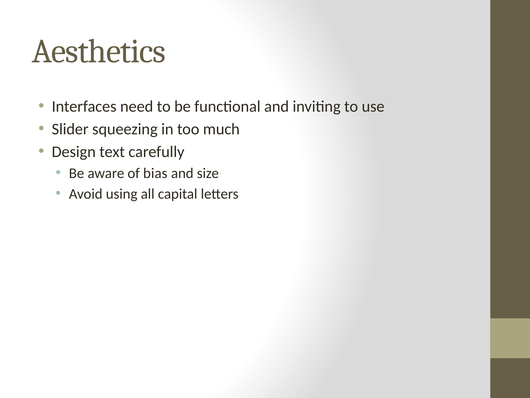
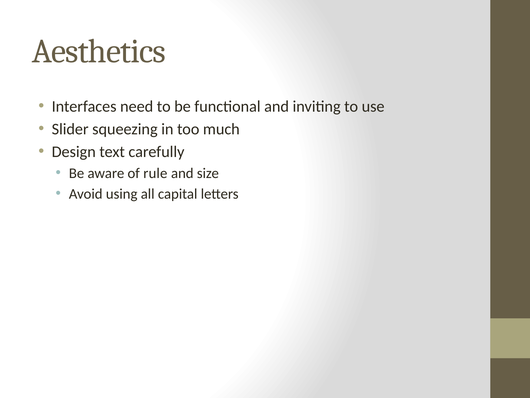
bias: bias -> rule (155, 173)
